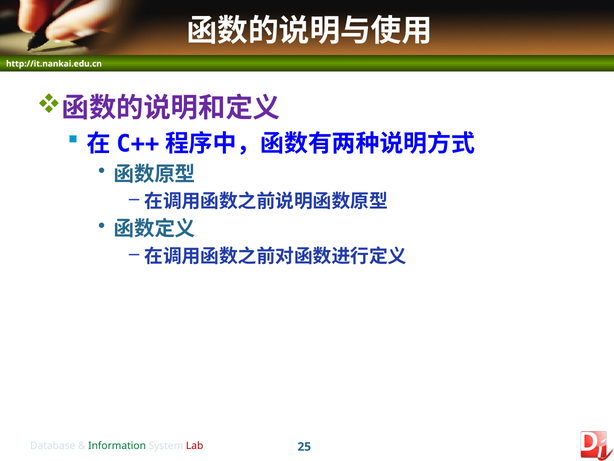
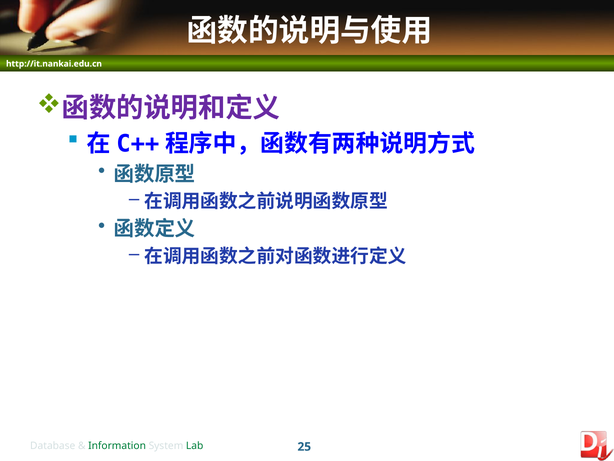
Lab colour: red -> green (195, 446)
